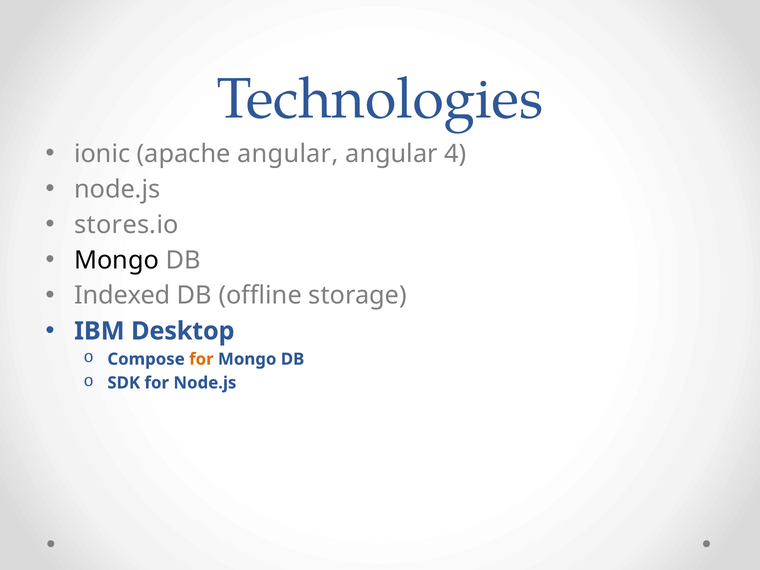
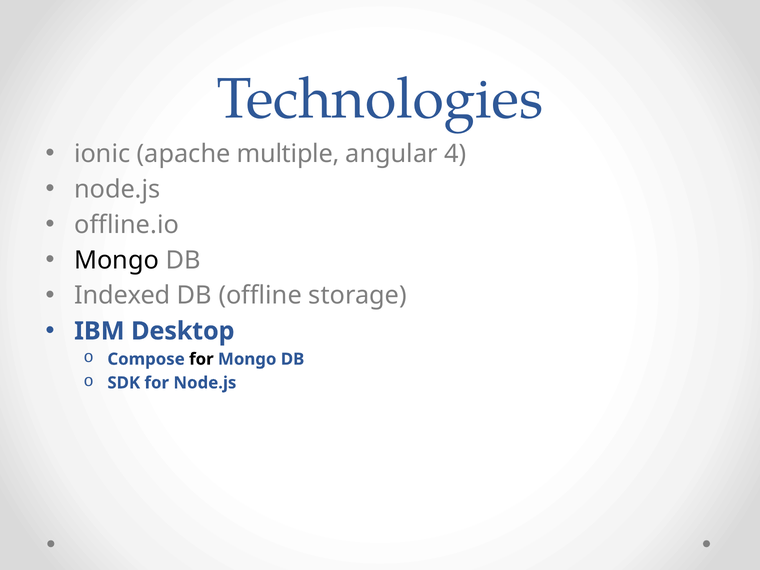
apache angular: angular -> multiple (288, 154)
stores.io: stores.io -> offline.io (127, 225)
for colour: orange -> black (201, 359)
